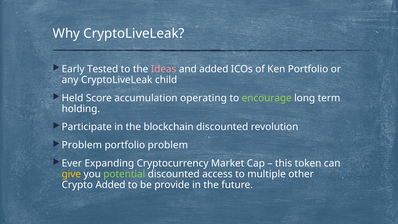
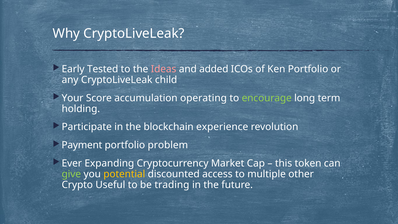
Held: Held -> Your (73, 98)
blockchain discounted: discounted -> experience (222, 127)
Problem: Problem -> Payment (82, 145)
give colour: yellow -> light green (71, 174)
potential colour: light green -> yellow (124, 174)
Crypto Added: Added -> Useful (110, 185)
provide: provide -> trading (172, 185)
